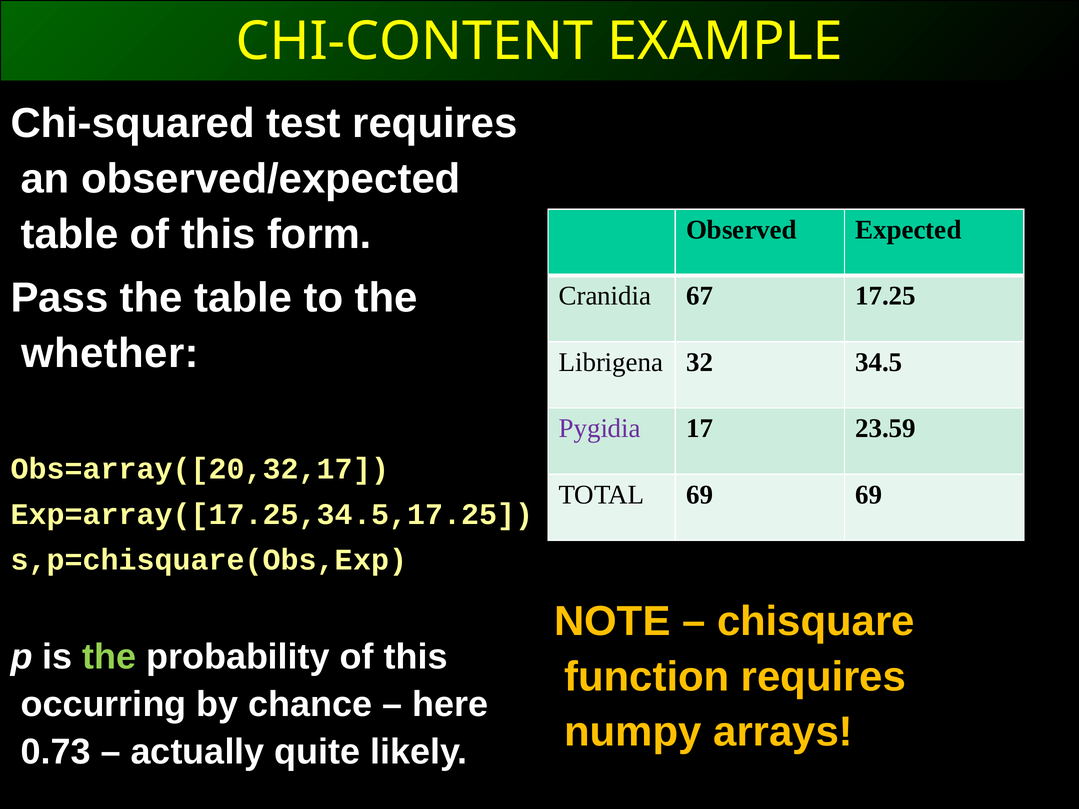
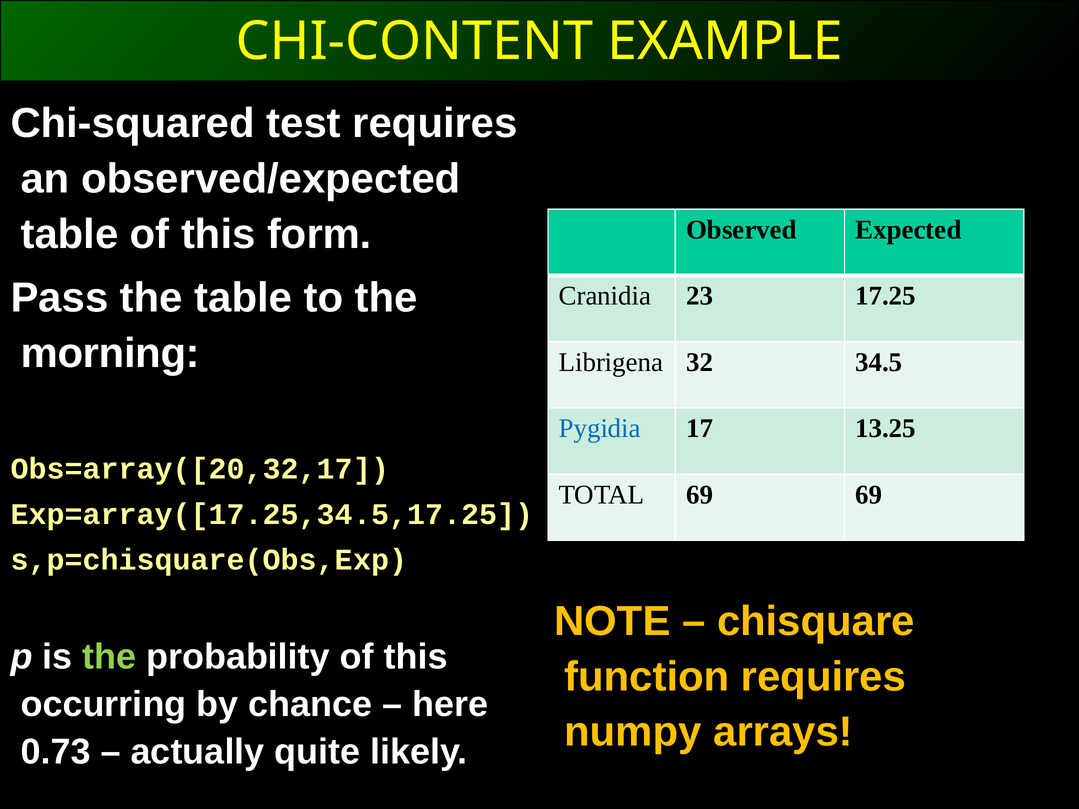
67: 67 -> 23 (700, 296)
whether: whether -> morning (110, 353)
Pygidia colour: purple -> blue (600, 429)
23.59: 23.59 -> 13.25 (886, 429)
